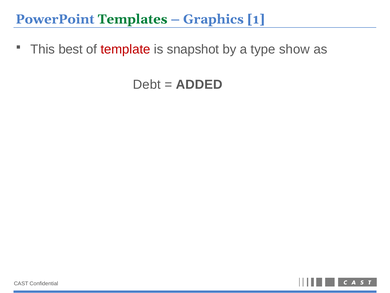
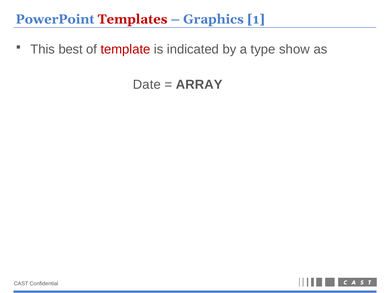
Templates colour: green -> red (133, 19)
snapshot: snapshot -> indicated (193, 49)
Debt: Debt -> Date (147, 84)
ADDED: ADDED -> ARRAY (199, 84)
